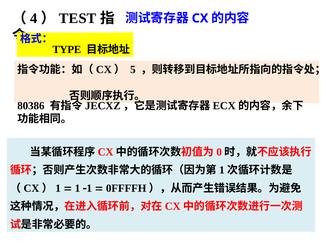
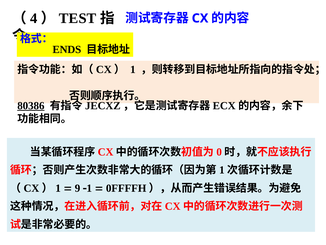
TYPE: TYPE -> ENDS (67, 49)
5: 5 -> 1 (133, 70)
80386 underline: none -> present (31, 105)
1: 1 -> 9 (77, 188)
